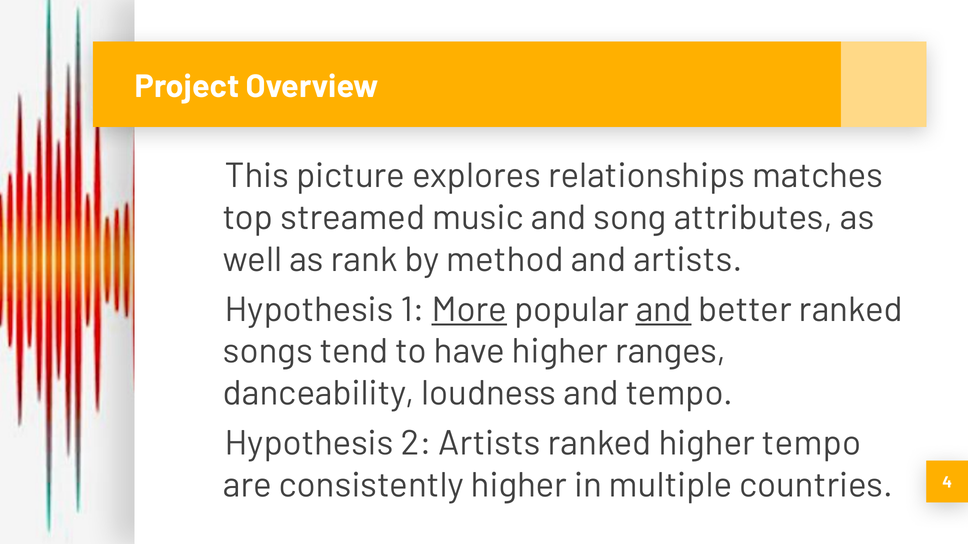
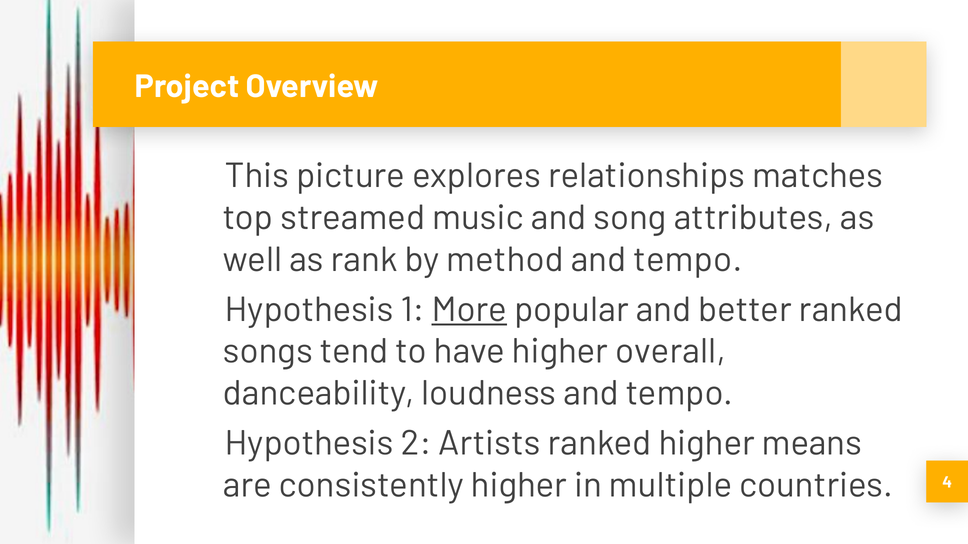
artists: artists -> tempo (688, 260)
and underline: present -> none (664, 310)
ranges: ranges -> overall (670, 352)
higher tempo: tempo -> means (812, 444)
